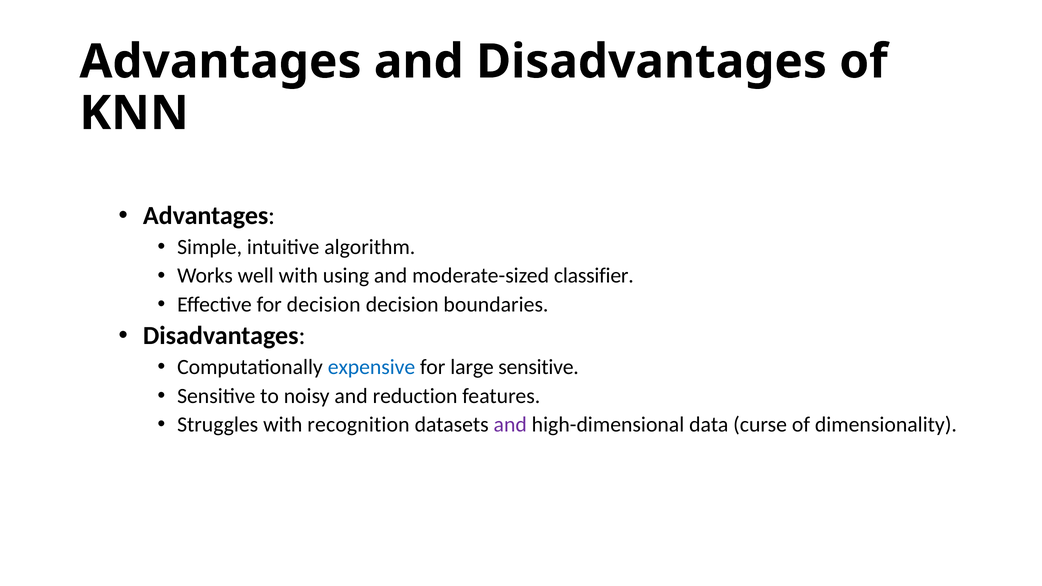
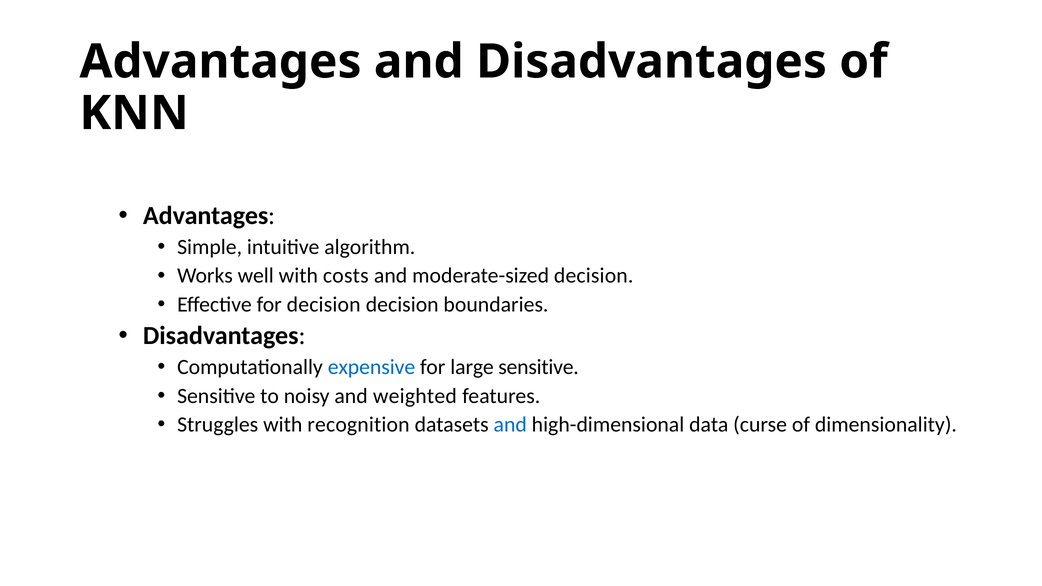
using: using -> costs (346, 276)
moderate-sized classifier: classifier -> decision (594, 276)
reduction: reduction -> weighted (415, 396)
and colour: purple -> blue (510, 425)
